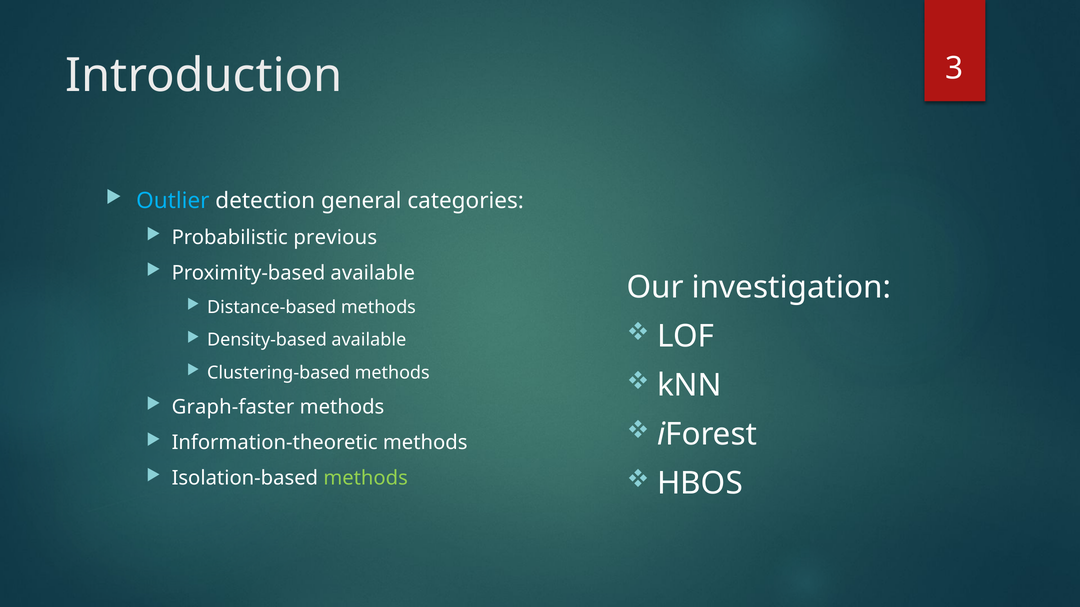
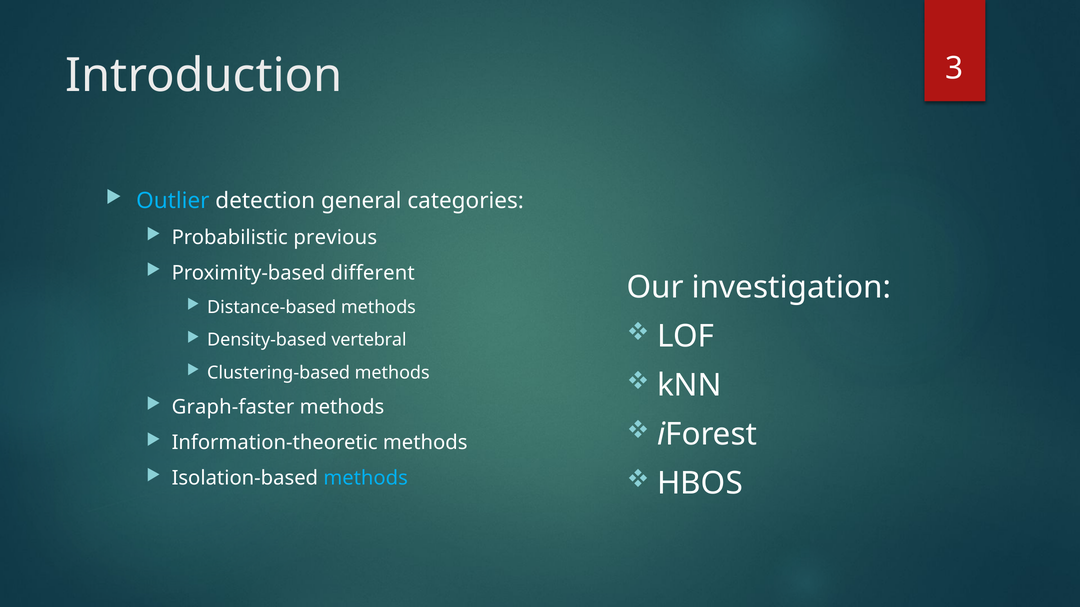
Proximity-based available: available -> different (373, 273)
Density-based available: available -> vertebral (369, 340)
methods colour: light green -> light blue (366, 479)
